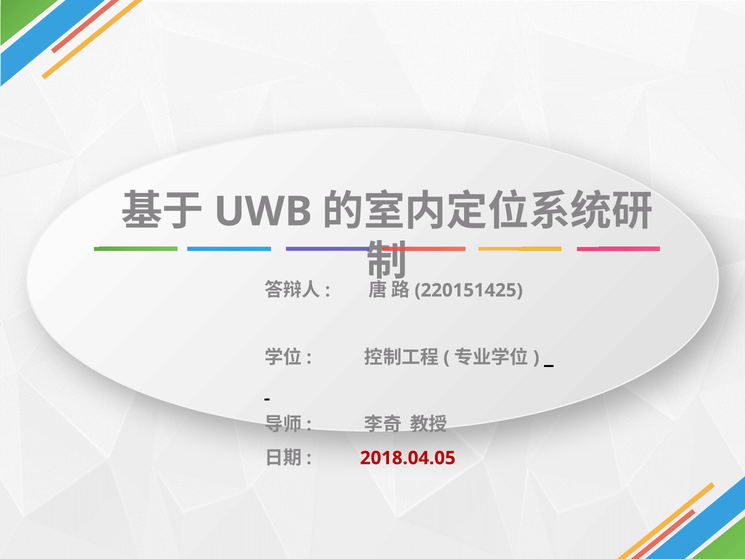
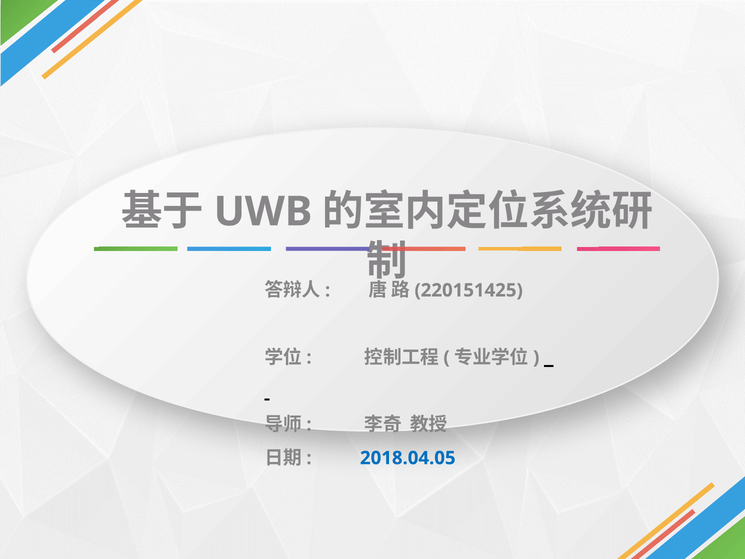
2018.04.05 colour: red -> blue (408, 458)
